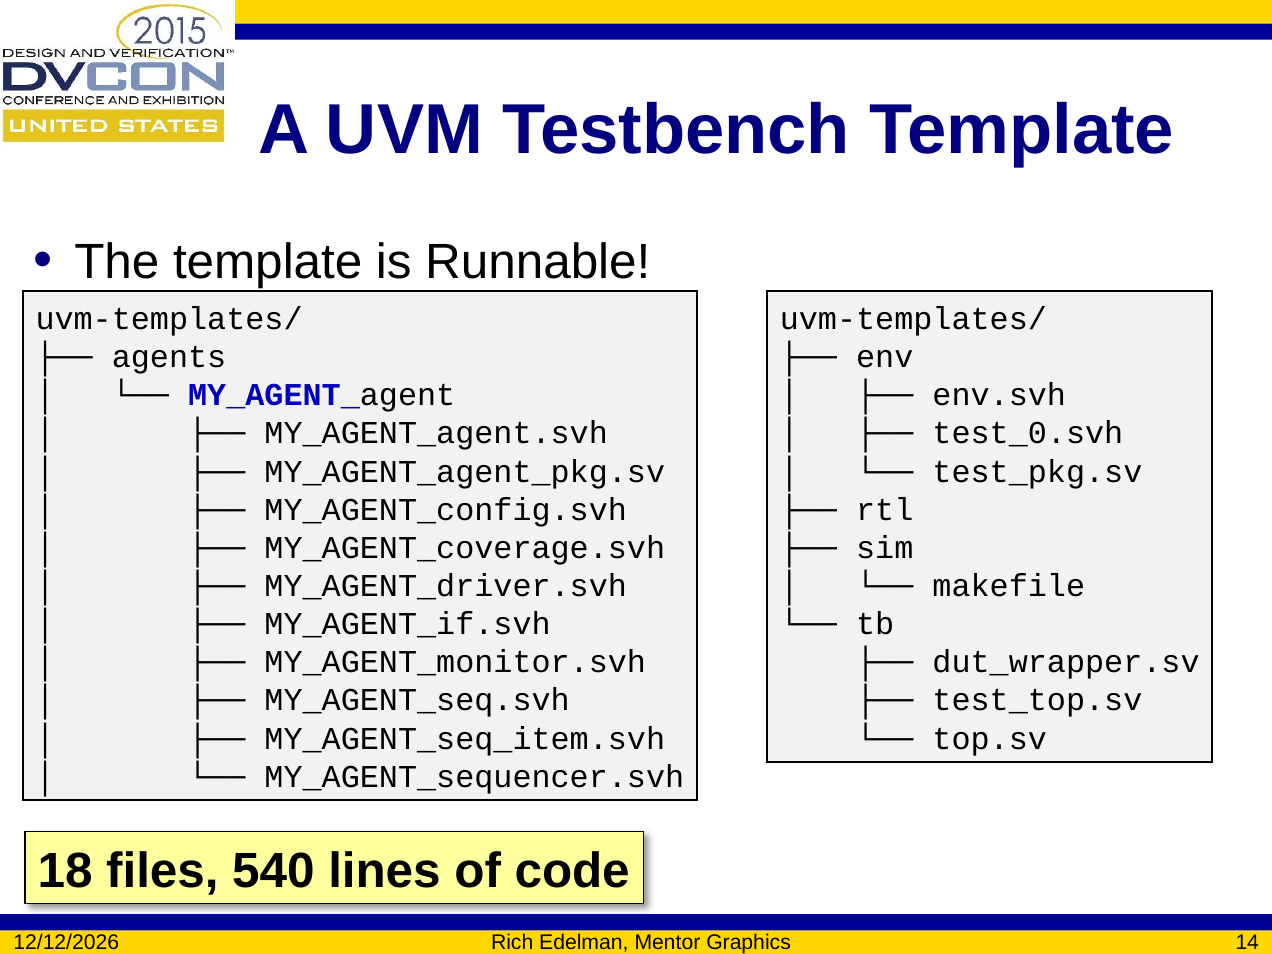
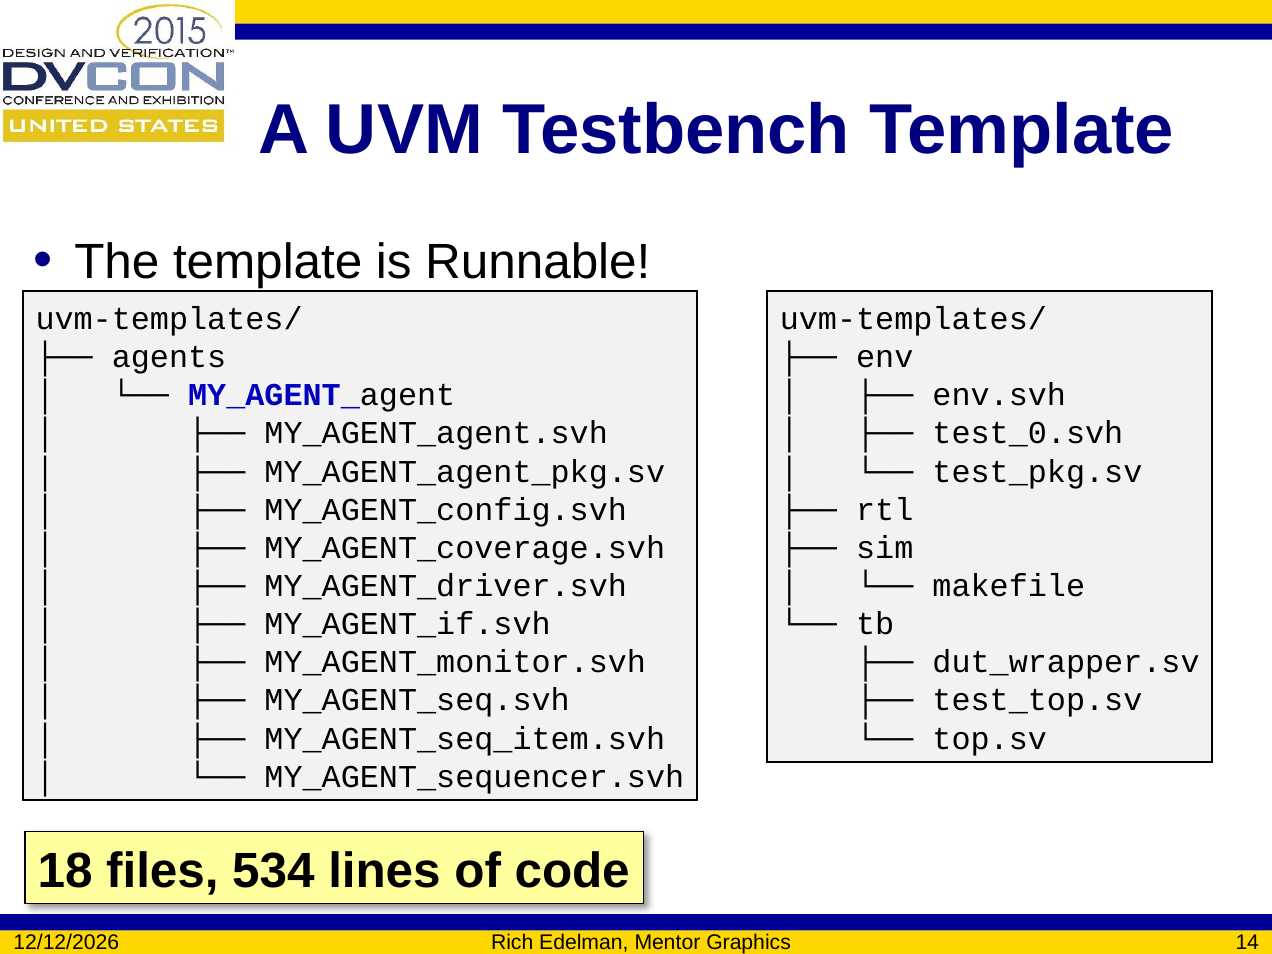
540: 540 -> 534 (273, 871)
